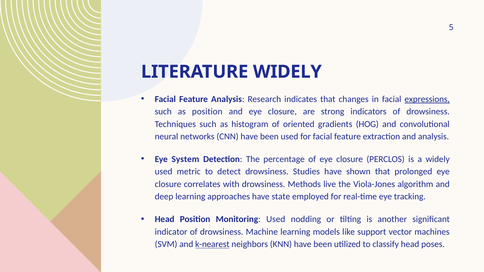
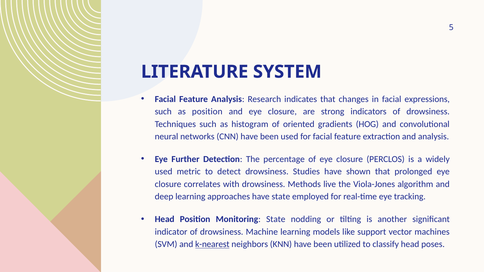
LITERATURE WIDELY: WIDELY -> SYSTEM (287, 72)
expressions underline: present -> none (427, 99)
System: System -> Further (185, 159)
Monitoring Used: Used -> State (276, 219)
